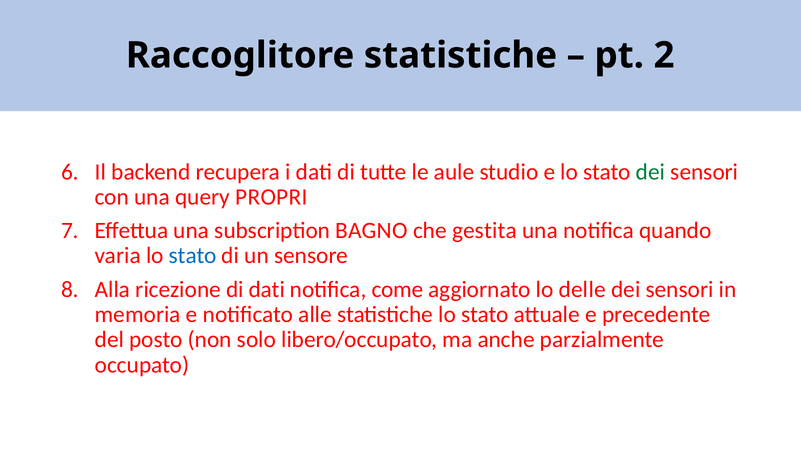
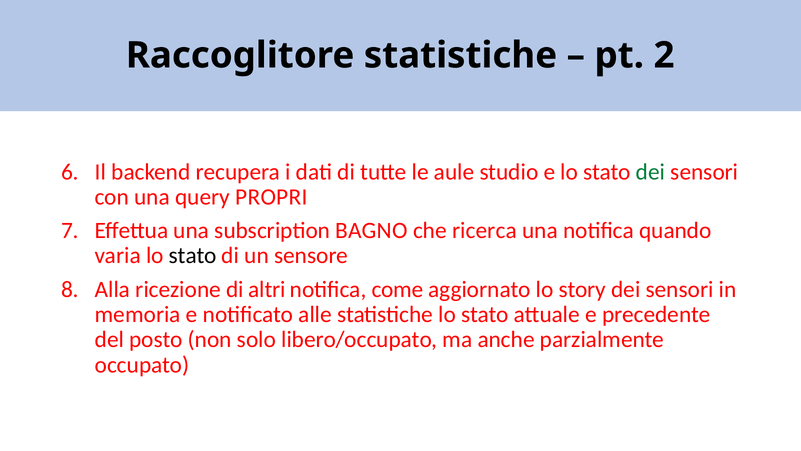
gestita: gestita -> ricerca (484, 230)
stato colour: blue -> black (193, 256)
di dati: dati -> altri (267, 289)
delle: delle -> story (582, 289)
